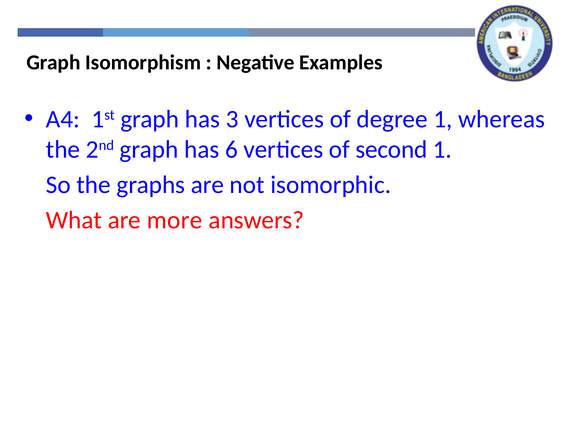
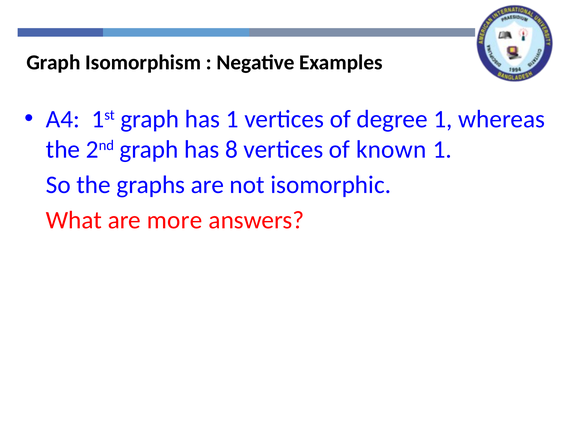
has 3: 3 -> 1 (232, 119)
6: 6 -> 8 (231, 149)
second: second -> known (391, 149)
